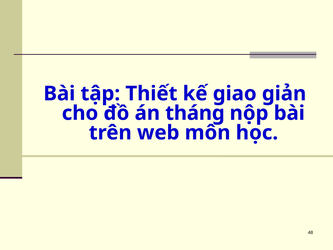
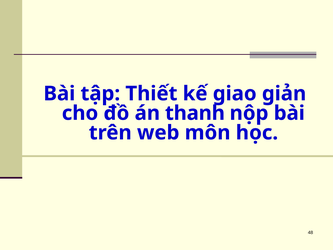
tháng: tháng -> thanh (195, 113)
